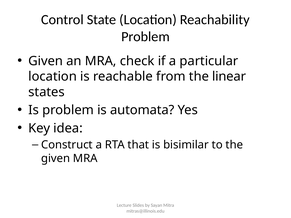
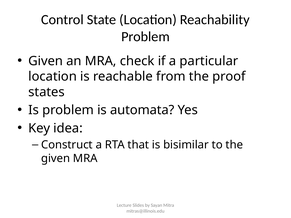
linear: linear -> proof (229, 77)
